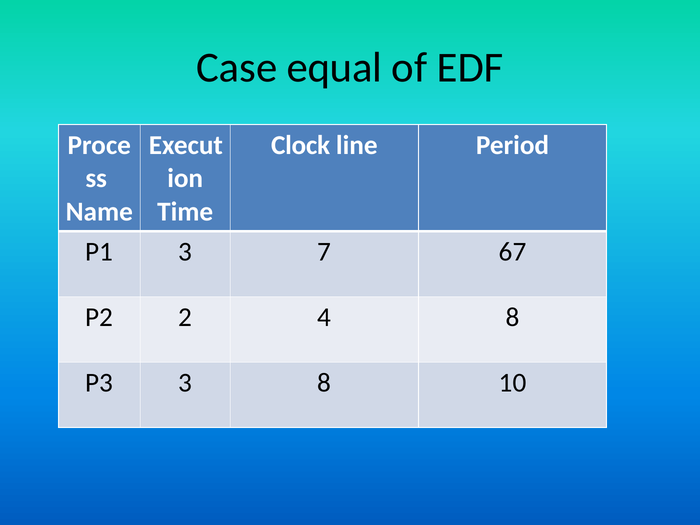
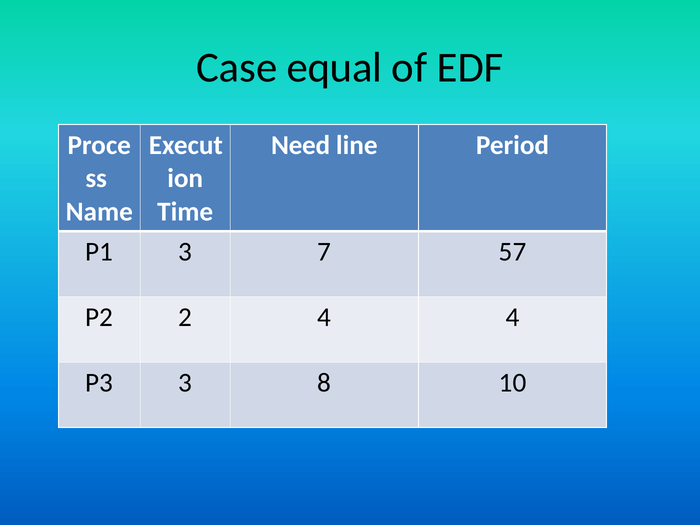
Clock: Clock -> Need (301, 145)
67: 67 -> 57 (513, 252)
4 8: 8 -> 4 (513, 317)
